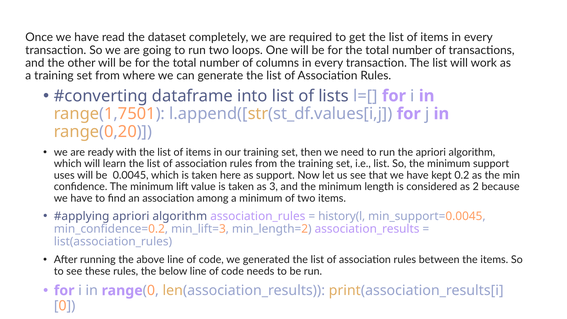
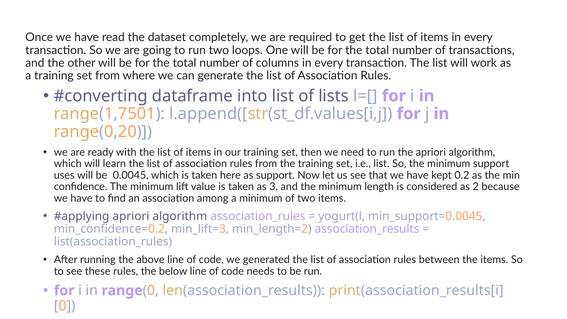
history(l: history(l -> yogurt(l (342, 216)
